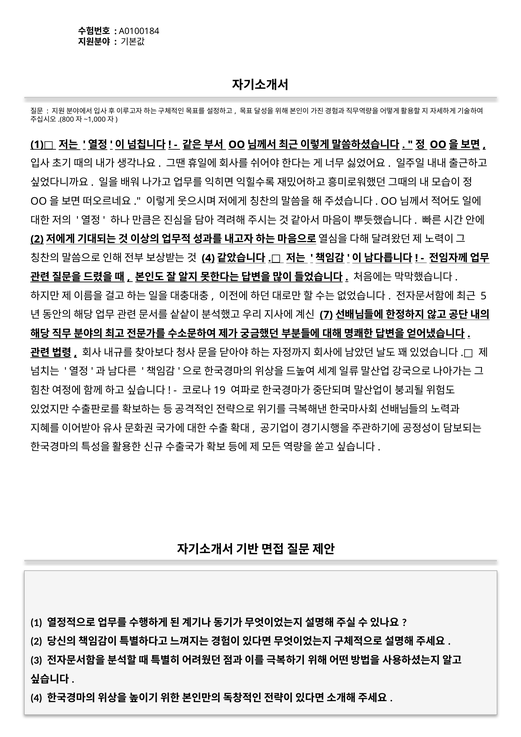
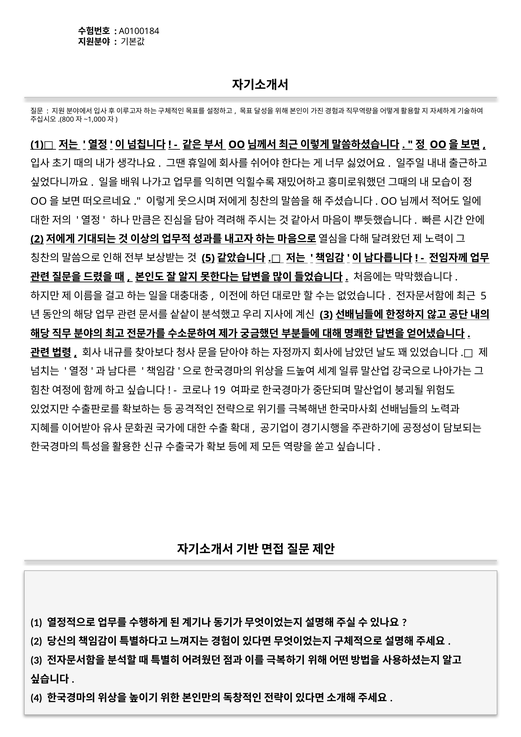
4: 4 -> 5 (208, 258)
7: 7 -> 3 (326, 315)
